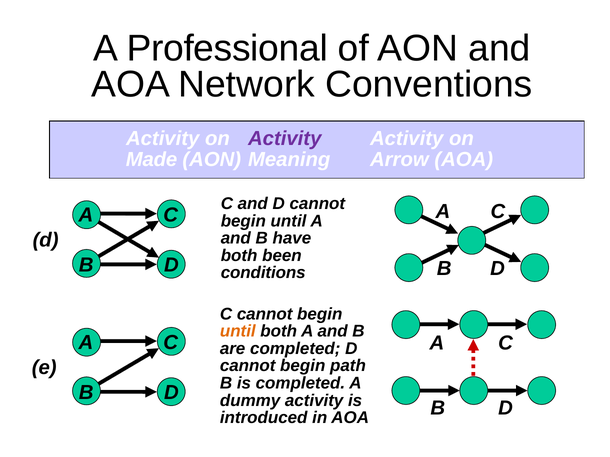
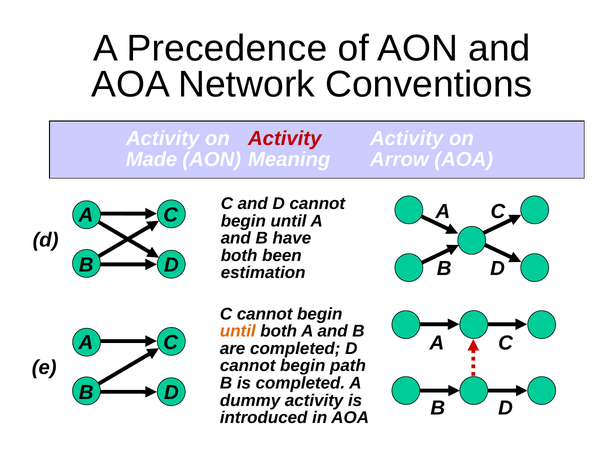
Professional: Professional -> Precedence (227, 49)
Activity colour: purple -> red (285, 139)
conditions: conditions -> estimation (263, 273)
